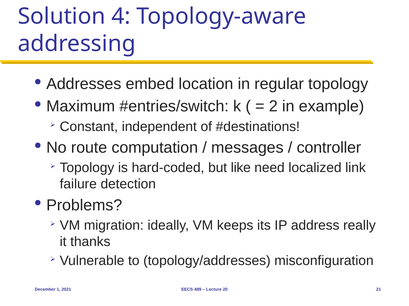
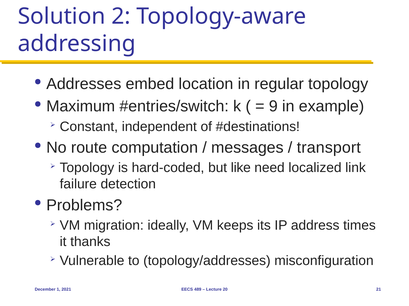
4: 4 -> 2 (121, 17)
2: 2 -> 9 (273, 107)
controller: controller -> transport (329, 148)
really: really -> times (359, 226)
